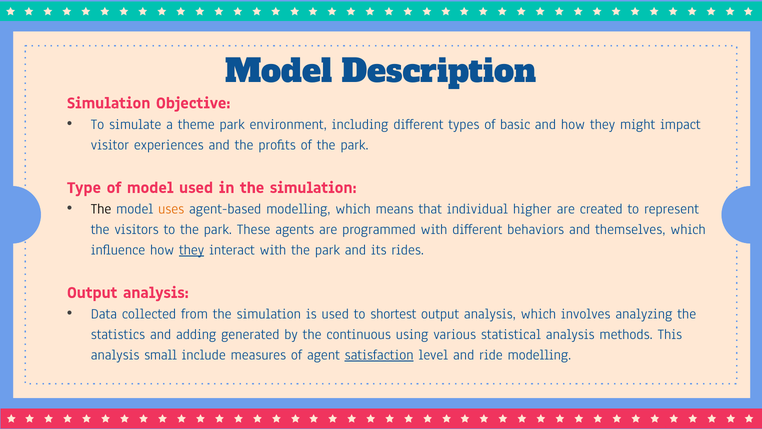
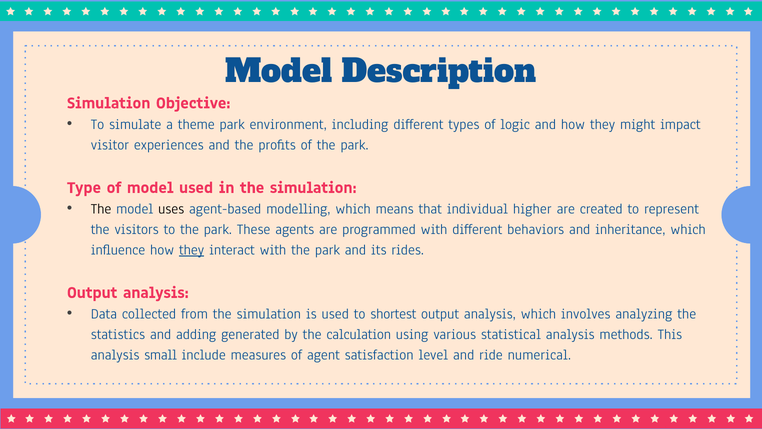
basic: basic -> logic (515, 124)
uses colour: orange -> black (171, 209)
themselves: themselves -> inheritance (630, 229)
continuous: continuous -> calculation (359, 334)
satisfaction underline: present -> none (379, 354)
ride modelling: modelling -> numerical (539, 354)
